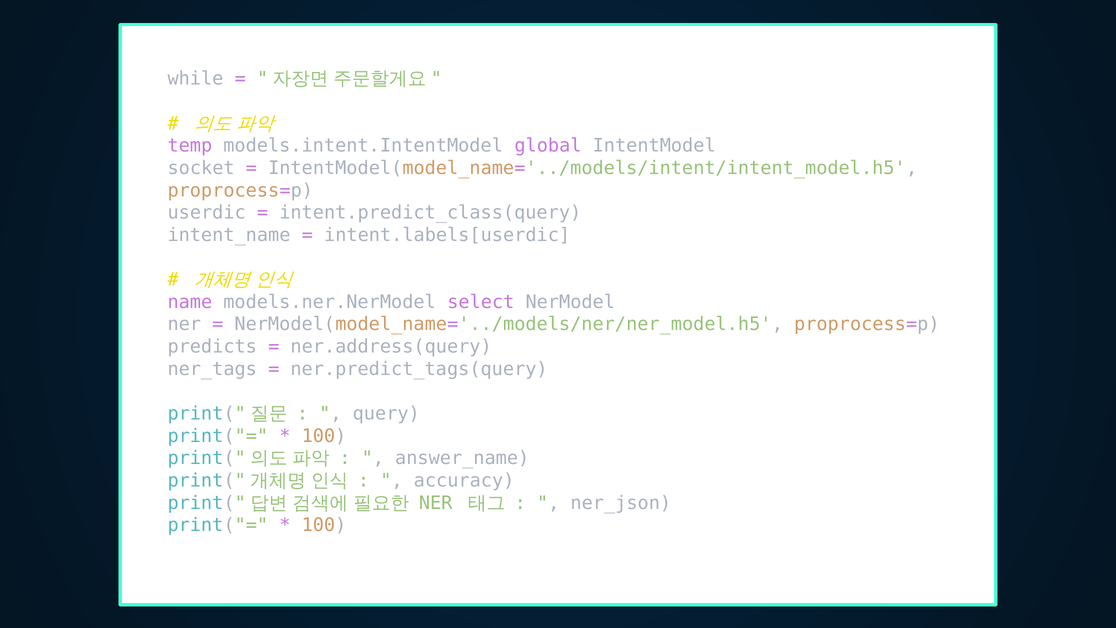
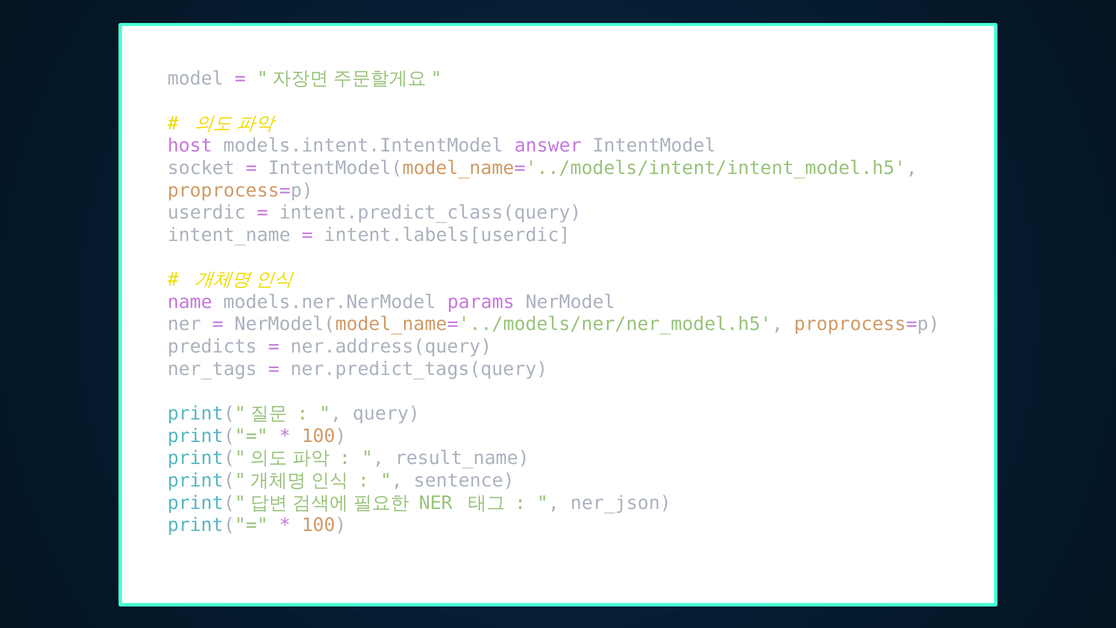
while: while -> model (195, 79)
temp: temp -> host (190, 146)
global: global -> answer (548, 146)
select: select -> params (481, 302)
answer_name: answer_name -> result_name (462, 458)
accuracy: accuracy -> sentence (464, 480)
